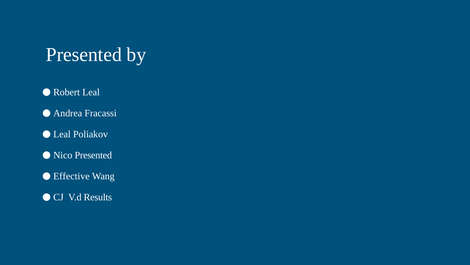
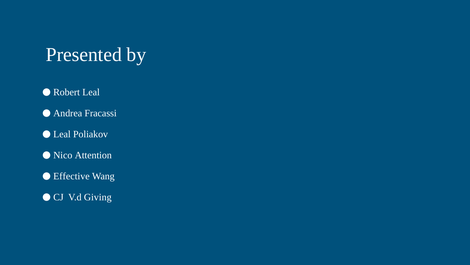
Nico Presented: Presented -> Attention (93, 155)
Results: Results -> Giving (98, 197)
